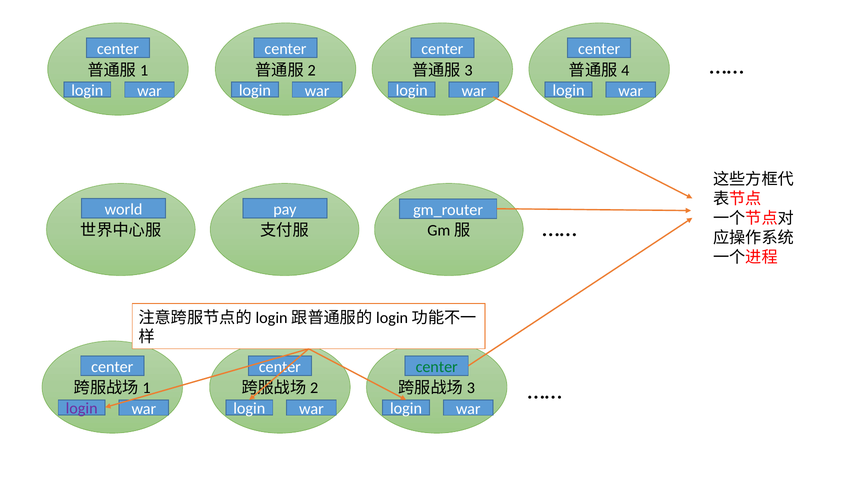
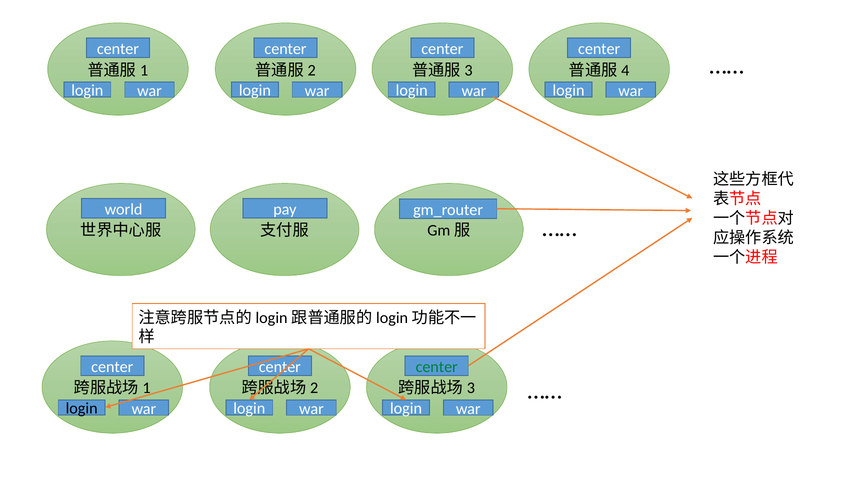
login colour: purple -> black (82, 408)
